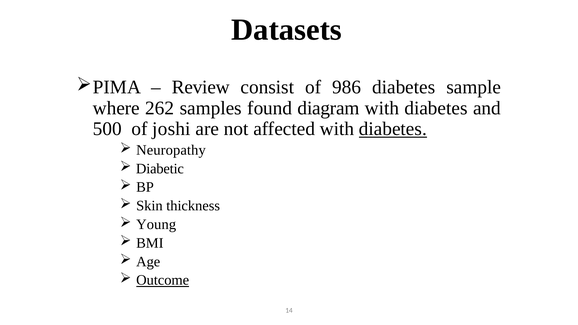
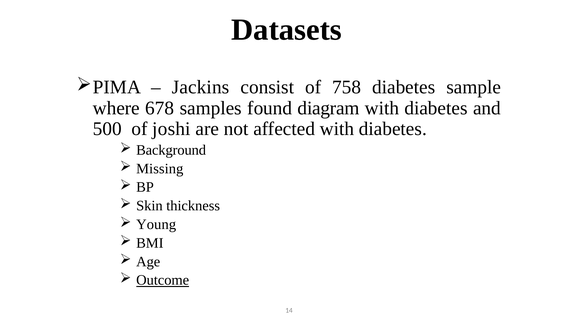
Review: Review -> Jackins (200, 87)
986: 986 -> 758 (347, 87)
262: 262 -> 678 (160, 108)
diabetes underline: present -> none (393, 129)
Neuropathy: Neuropathy -> Background (171, 150)
Diabetic: Diabetic -> Missing (160, 169)
